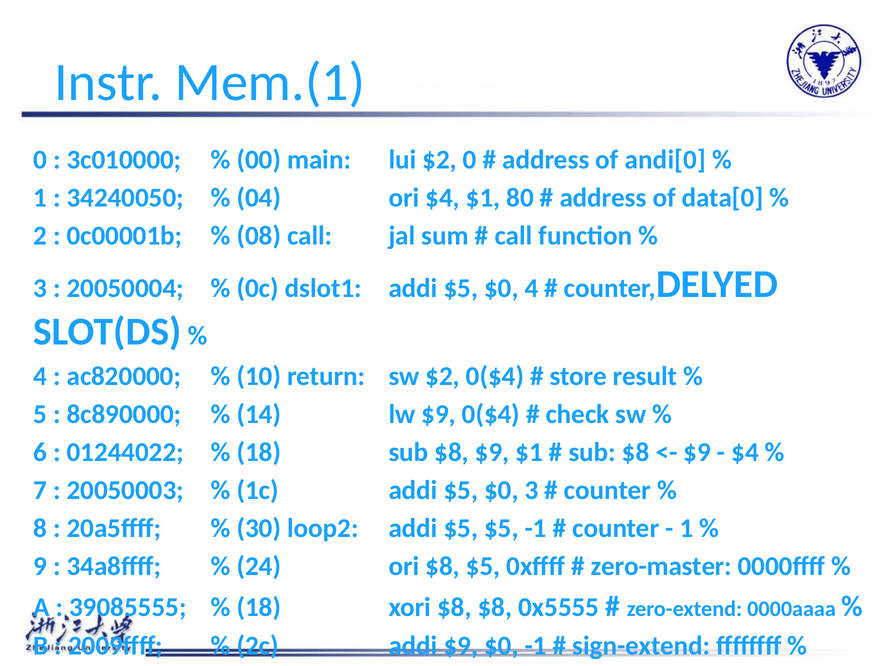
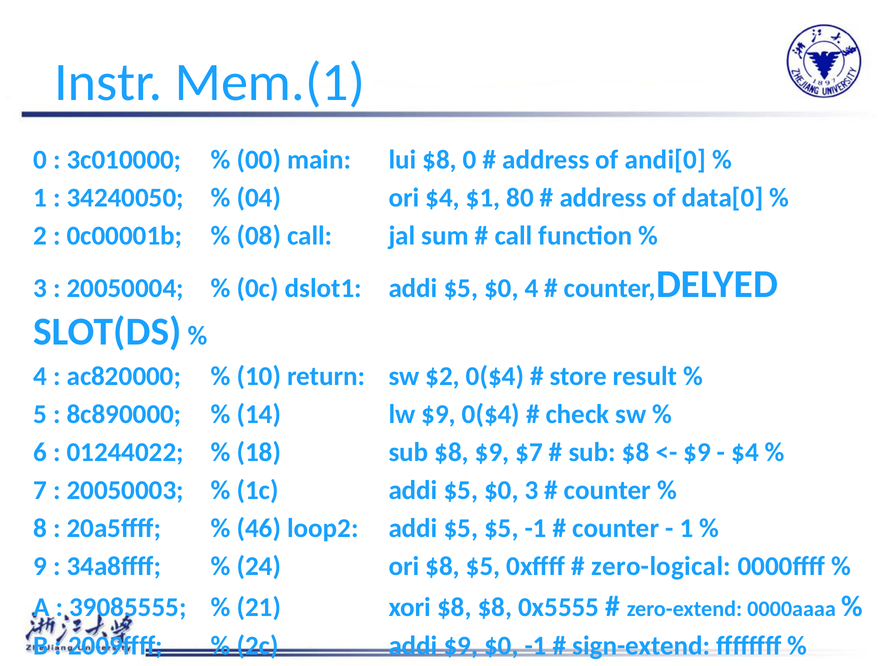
lui $2: $2 -> $8 (440, 160)
$9 $1: $1 -> $7 (529, 452)
30: 30 -> 46 (259, 528)
zero-master: zero-master -> zero-logical (661, 566)
18: 18 -> 21 (259, 607)
